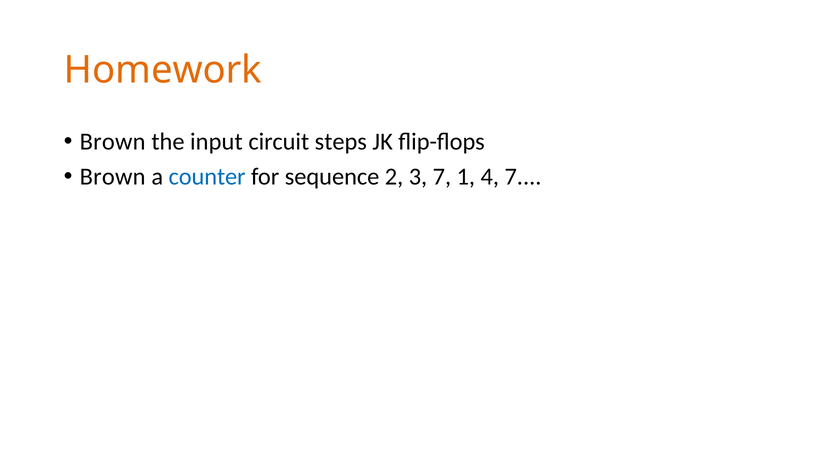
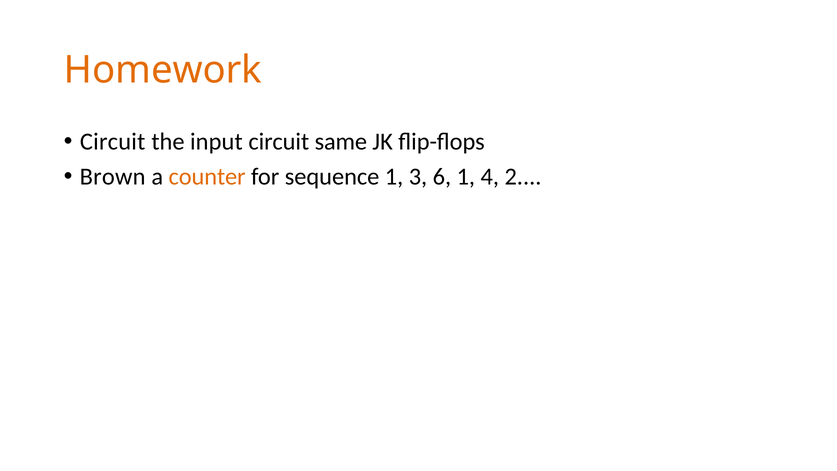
Brown: Brown -> Circuit (113, 141)
steps: steps -> same (341, 141)
counter colour: blue -> orange (207, 177)
sequence 2: 2 -> 1 (394, 177)
3 7: 7 -> 6 (442, 177)
4 7: 7 -> 2 (523, 177)
